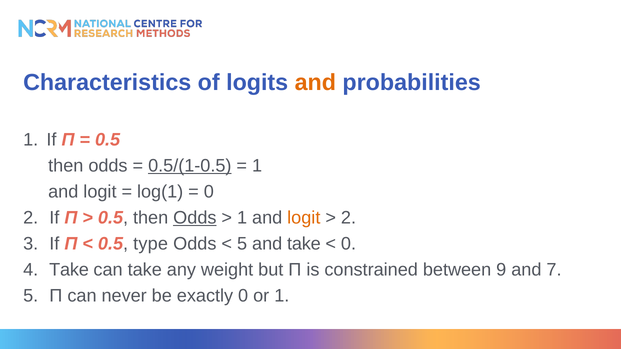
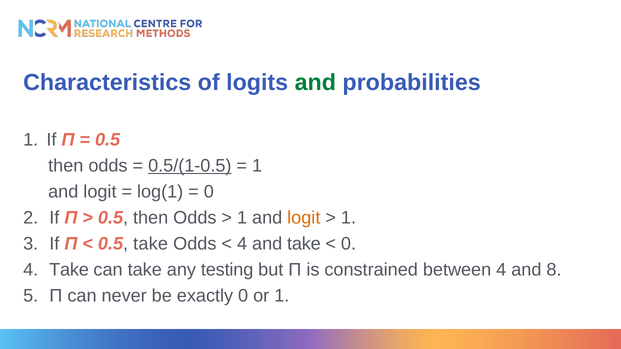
and colour: orange -> green (315, 83)
Odds underline: present -> none (195, 218)
2: 2 -> 1 (348, 218)
0.5 type: type -> take (151, 244)
5: 5 -> 4 (242, 244)
weight: weight -> testing (227, 270)
between 9: 9 -> 4 (501, 270)
7: 7 -> 8 (554, 270)
